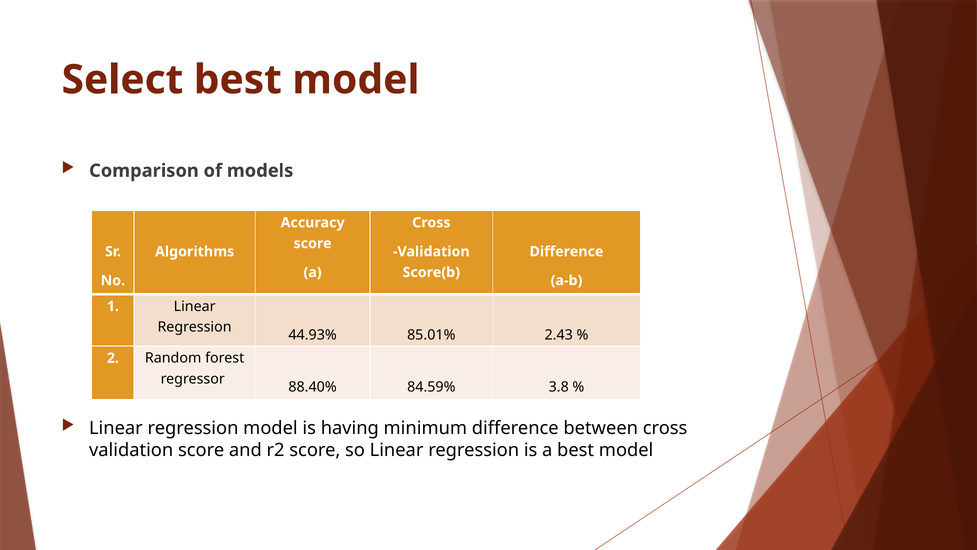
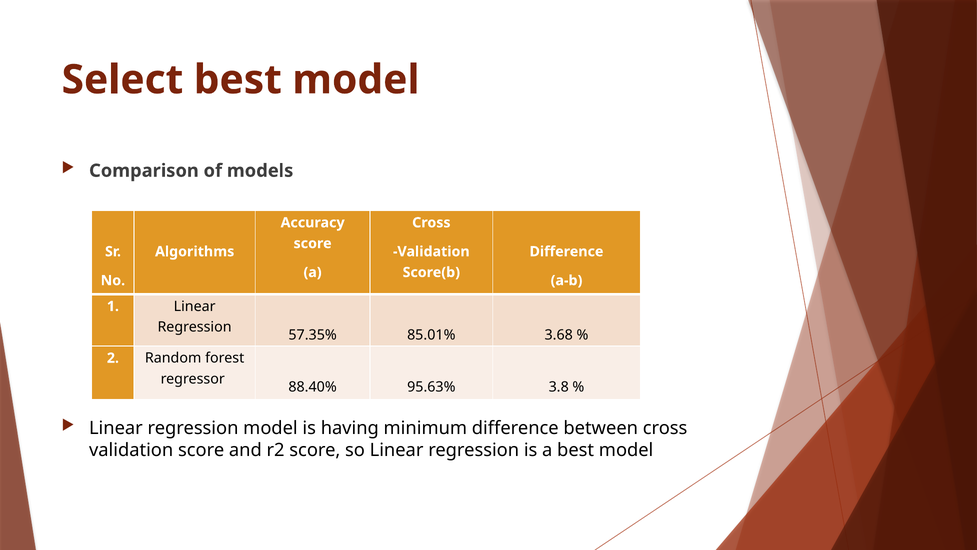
44.93%: 44.93% -> 57.35% (313, 335)
2.43: 2.43 -> 3.68 (559, 335)
84.59%: 84.59% -> 95.63% (431, 387)
